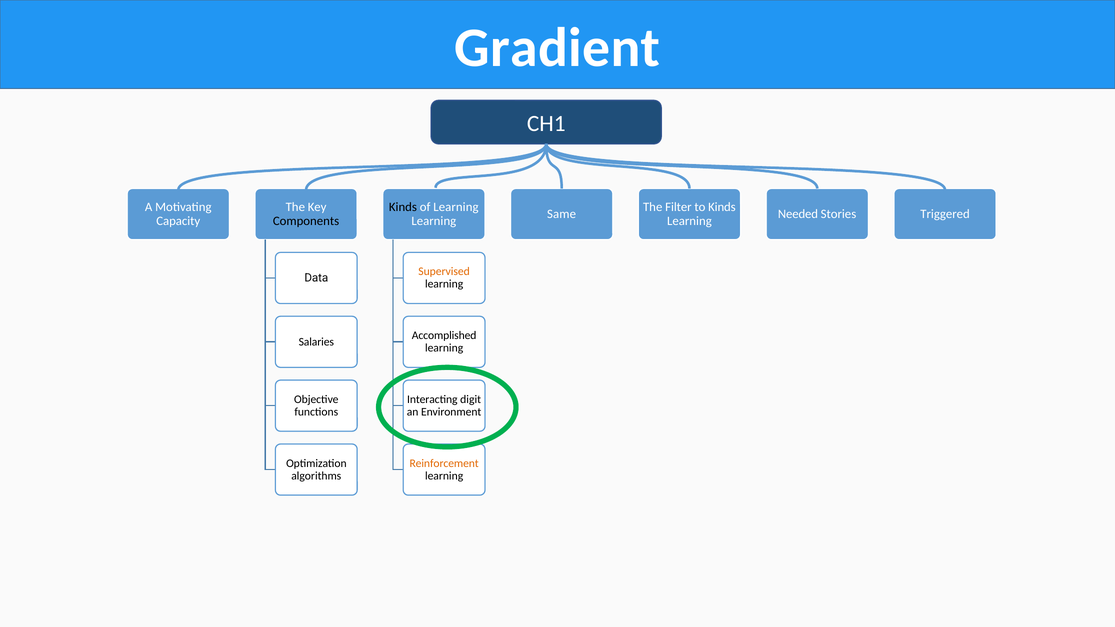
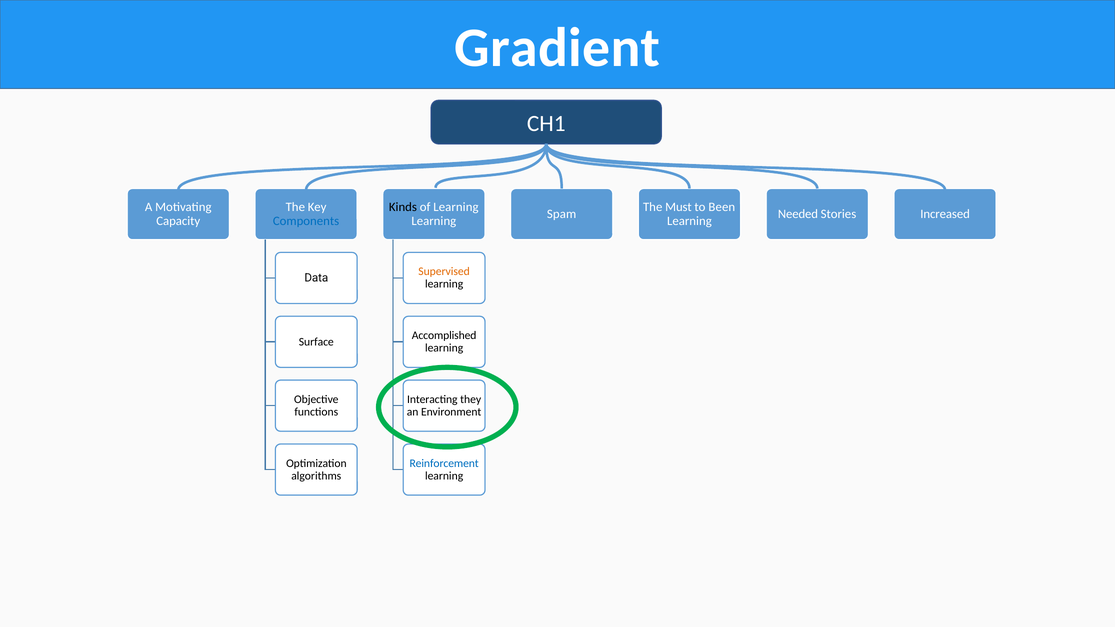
Filter: Filter -> Must (678, 207)
to Kinds: Kinds -> Been (722, 207)
Same: Same -> Spam (562, 214)
Triggered: Triggered -> Increased (945, 214)
Components colour: black -> blue (306, 221)
Salaries: Salaries -> Surface (316, 342)
digit: digit -> they (471, 399)
Reinforcement colour: orange -> blue (444, 463)
